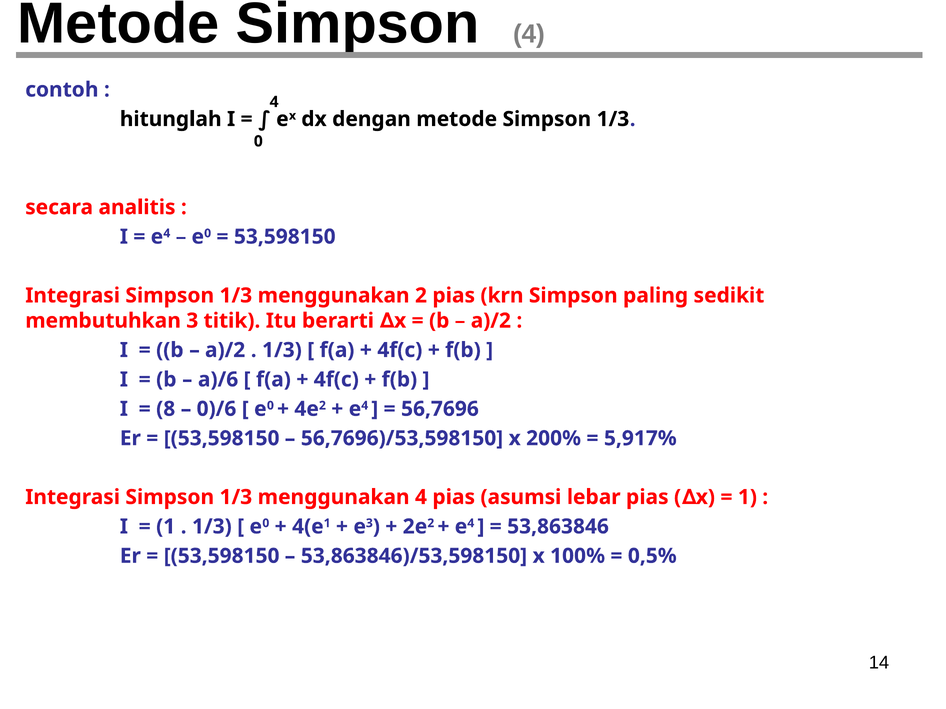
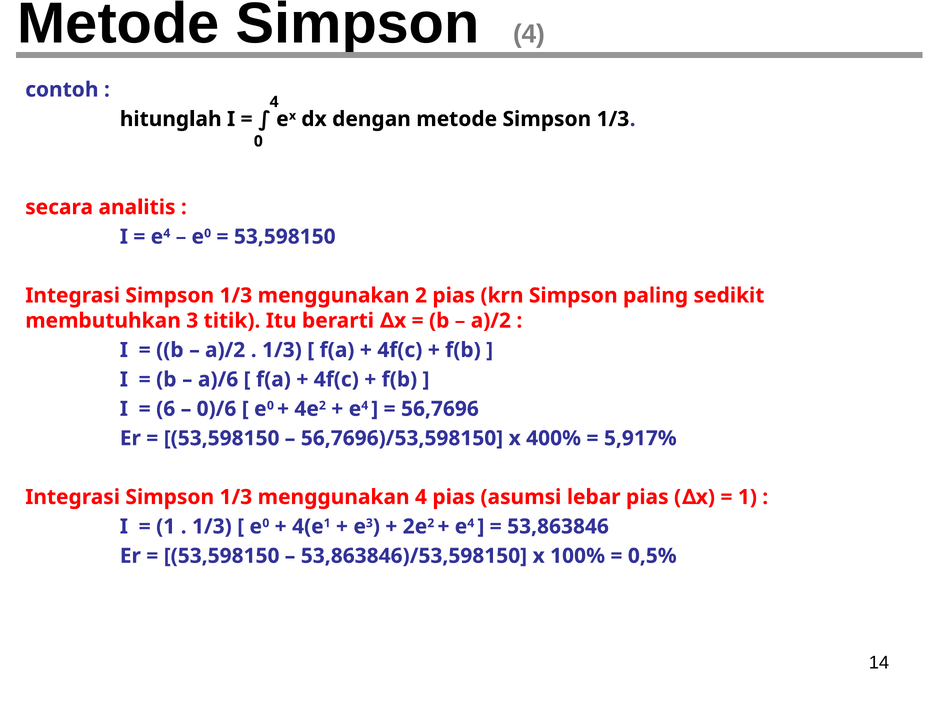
8: 8 -> 6 (166, 409)
200%: 200% -> 400% (554, 439)
